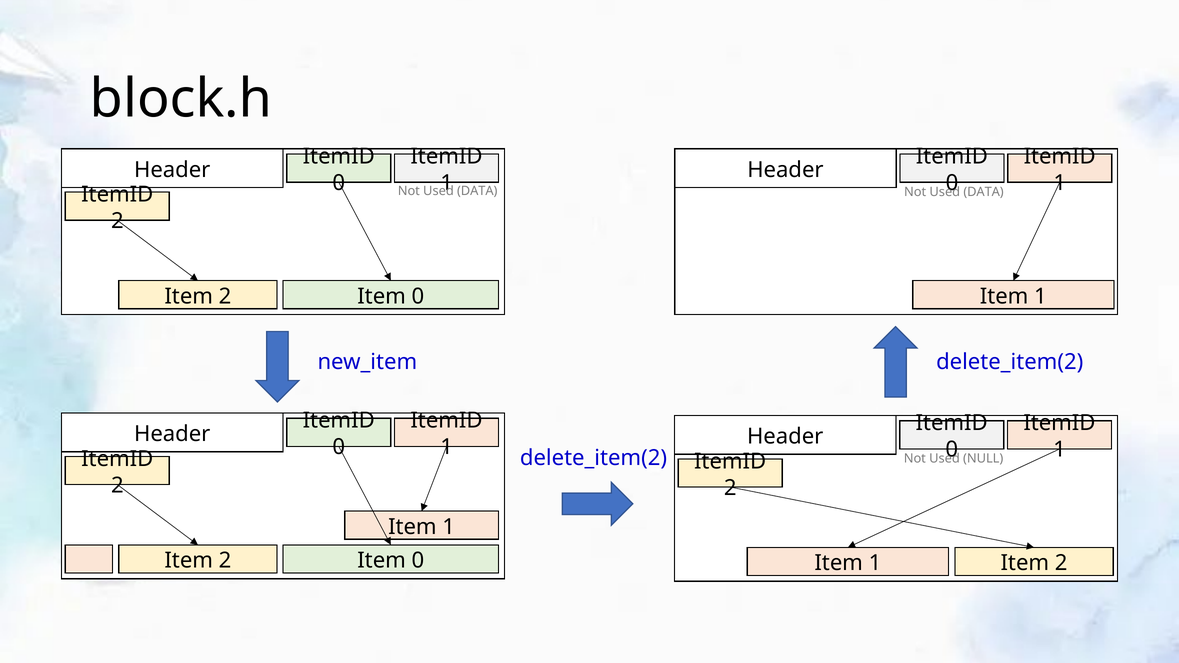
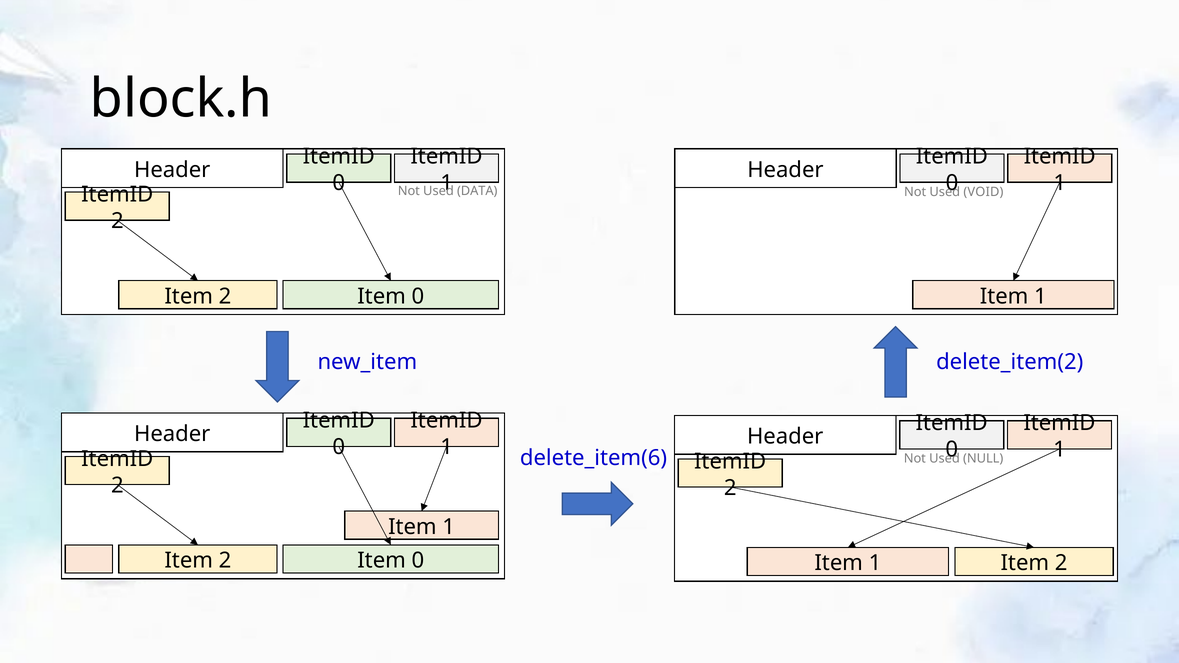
DATA: DATA -> VOID (983, 192)
delete_item(2: delete_item(2 -> delete_item(6 (593, 458)
